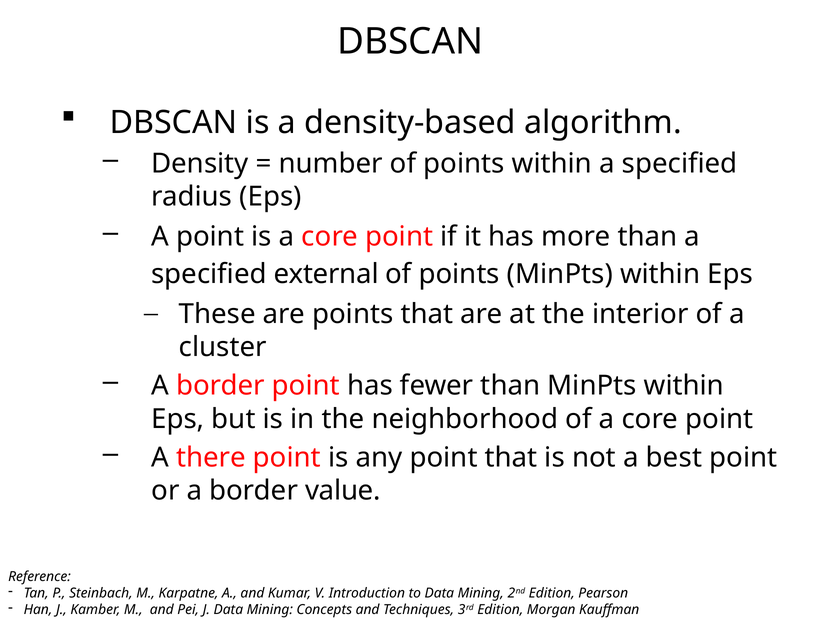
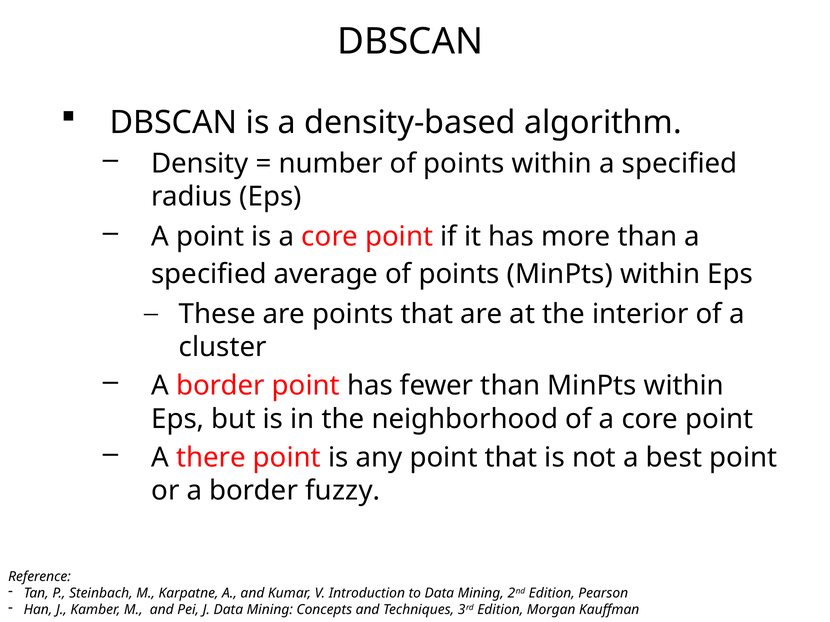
external: external -> average (326, 274)
value: value -> fuzzy (343, 491)
